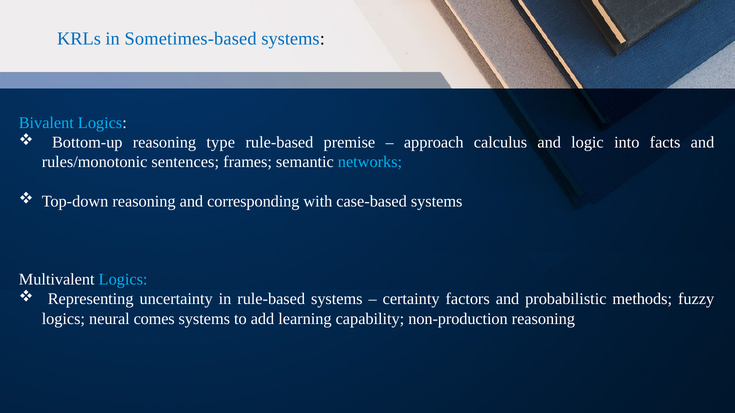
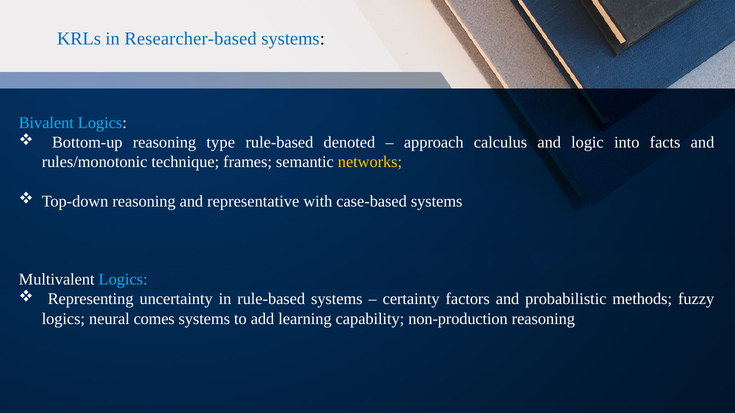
Sometimes-based: Sometimes-based -> Researcher-based (191, 38)
premise: premise -> denoted (349, 143)
sentences: sentences -> technique (185, 162)
networks colour: light blue -> yellow (370, 162)
corresponding: corresponding -> representative (253, 201)
